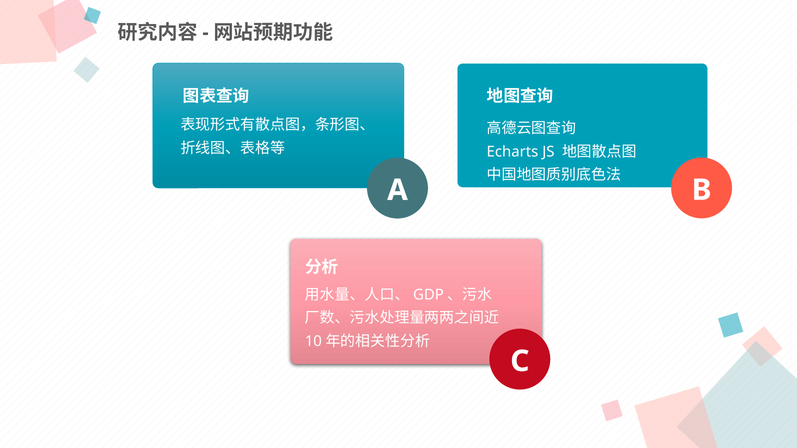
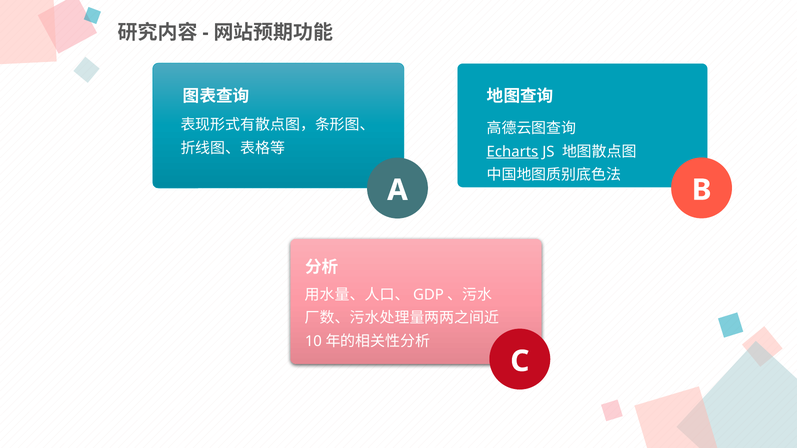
Echarts underline: none -> present (513, 152)
